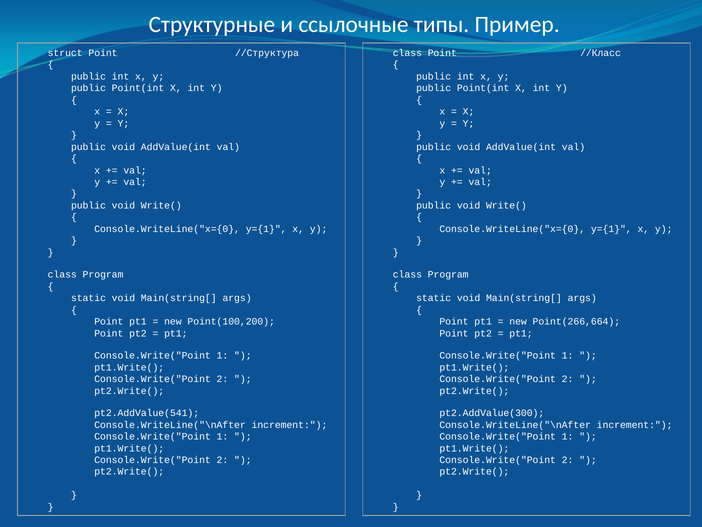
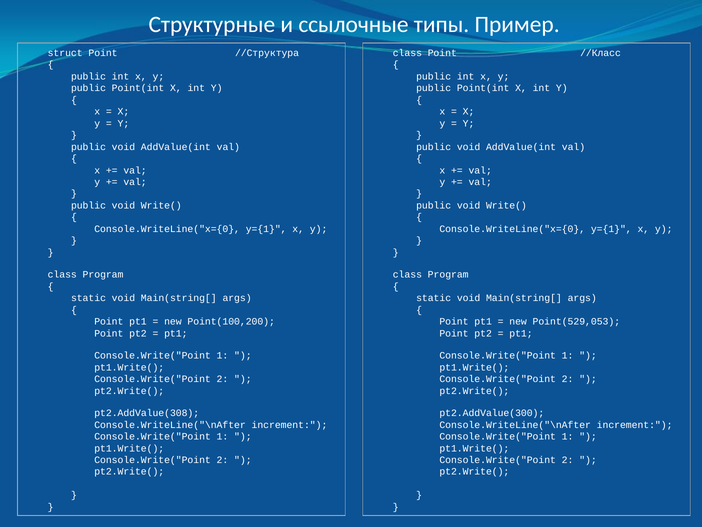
Point(266,664: Point(266,664 -> Point(529,053 (576, 321)
pt2.AddValue(541: pt2.AddValue(541 -> pt2.AddValue(308 (147, 413)
